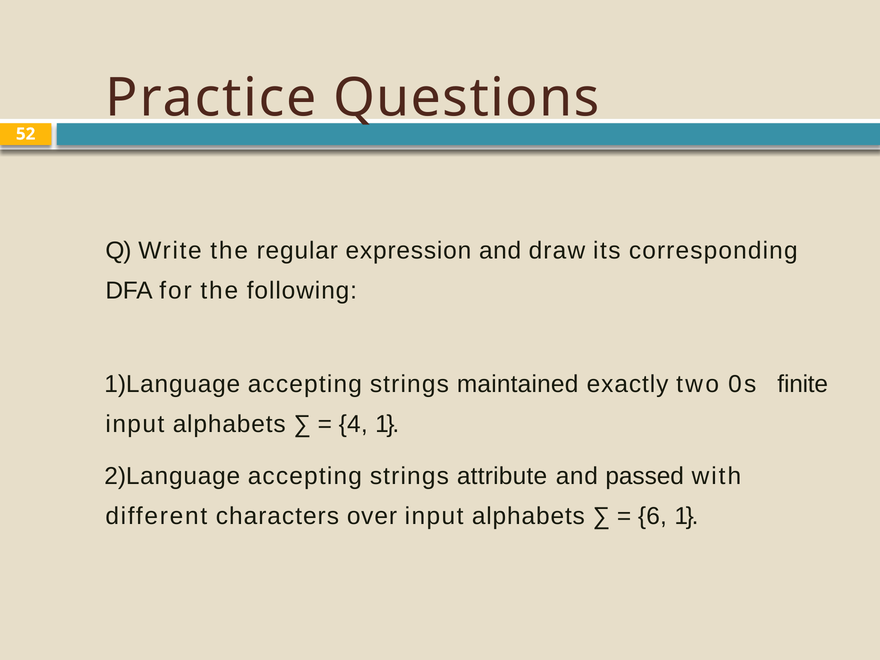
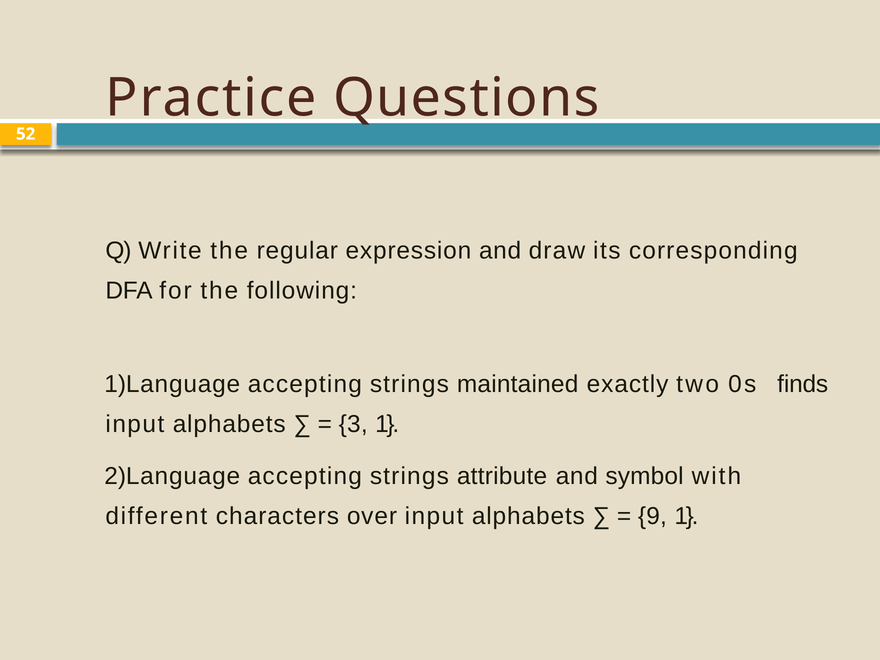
ﬁnite: ﬁnite -> ﬁnds (803, 384)
4: 4 -> 3 (353, 424)
passed: passed -> symbol (645, 476)
6: 6 -> 9 (652, 516)
